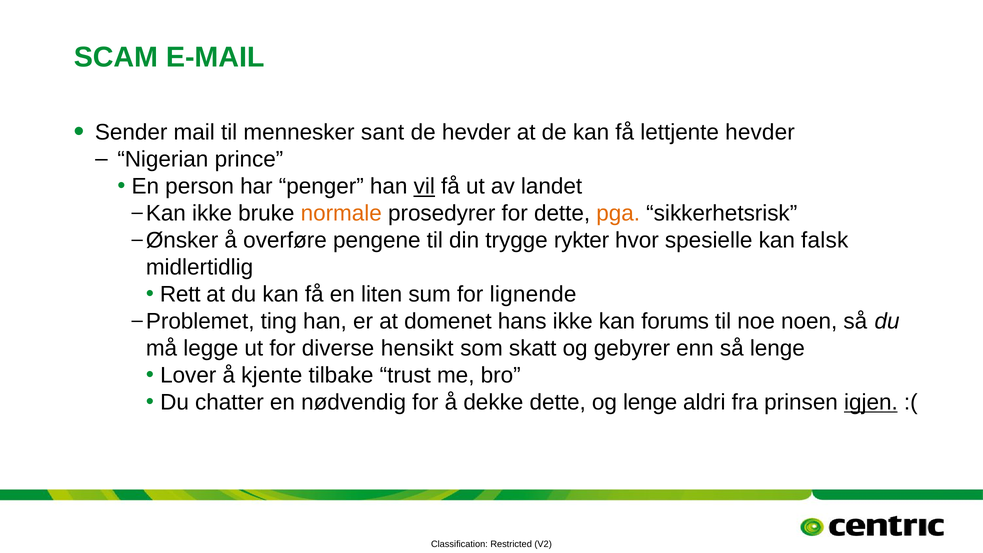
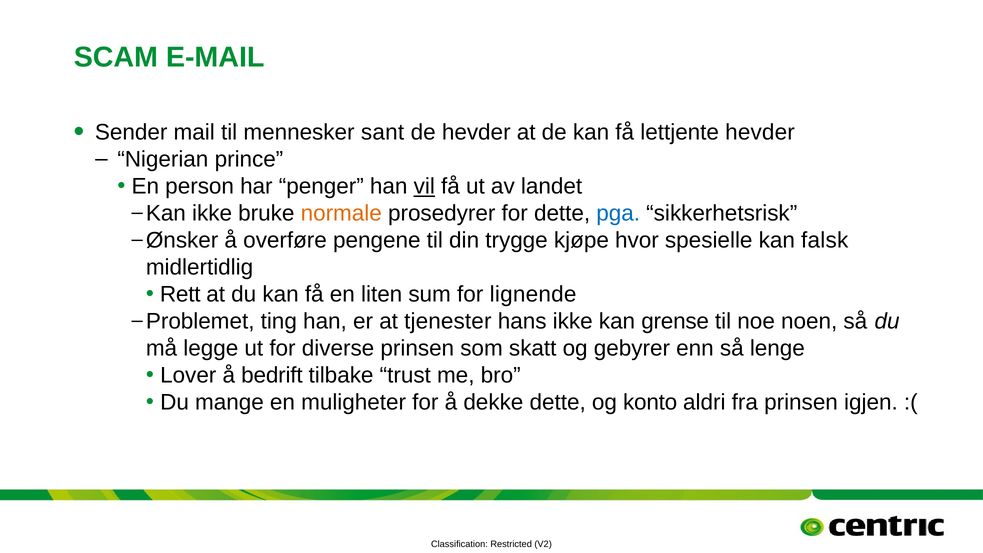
pga colour: orange -> blue (618, 213)
rykter: rykter -> kjøpe (581, 240)
domenet: domenet -> tjenester (448, 321)
forums: forums -> grense (675, 321)
diverse hensikt: hensikt -> prinsen (417, 348)
kjente: kjente -> bedrift (272, 375)
chatter: chatter -> mange (229, 402)
nødvendig: nødvendig -> muligheter (354, 402)
og lenge: lenge -> konto (650, 402)
igjen underline: present -> none (871, 402)
